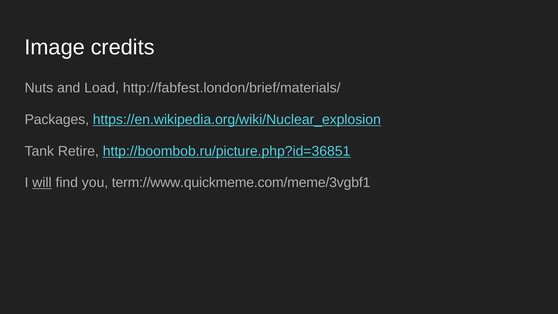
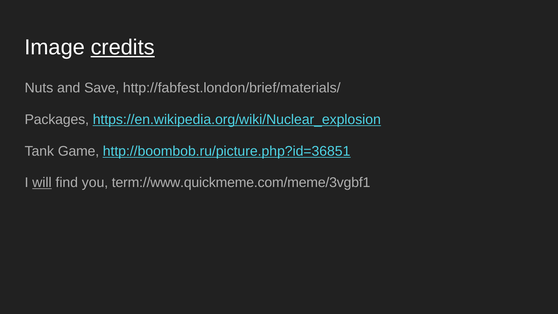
credits underline: none -> present (123, 47)
Load: Load -> Save (102, 88)
Retire: Retire -> Game (78, 151)
